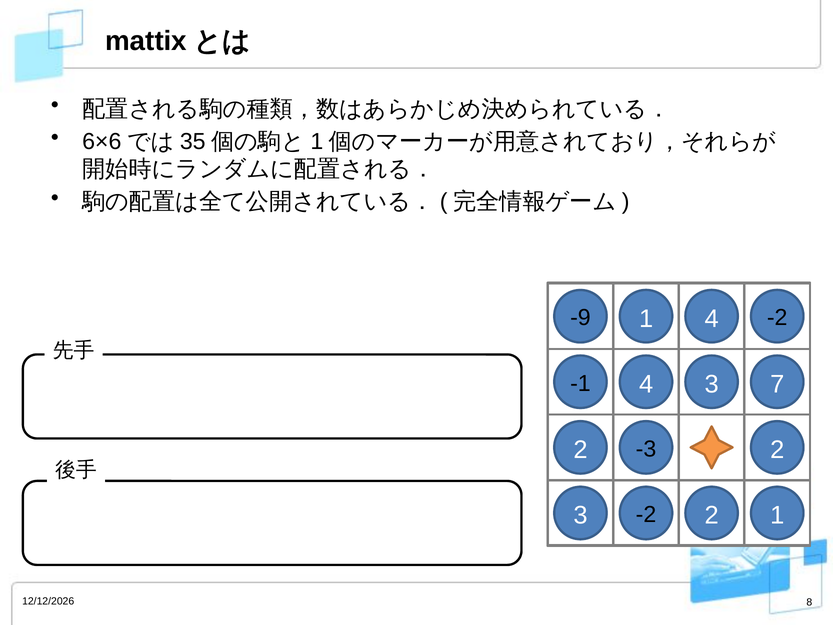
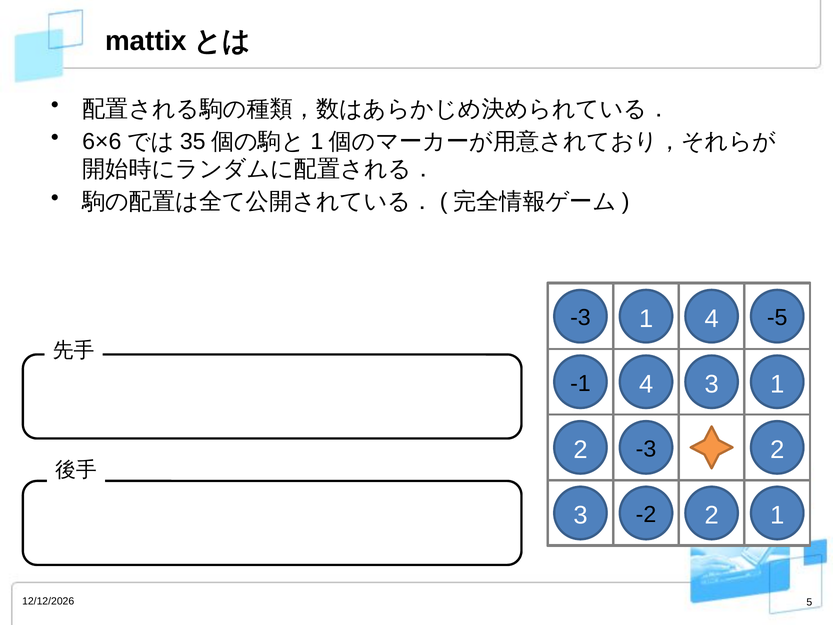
-2: -2 -> -5 (777, 318)
-9: -9 -> -3 (580, 318)
3 7: 7 -> 1 (777, 384)
8: 8 -> 5 (809, 602)
